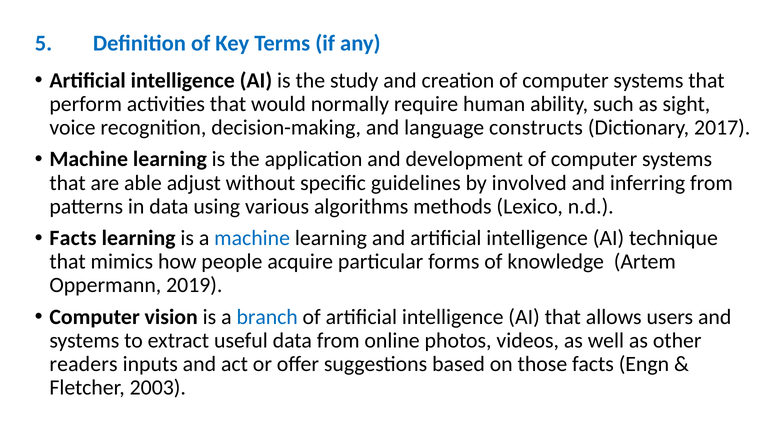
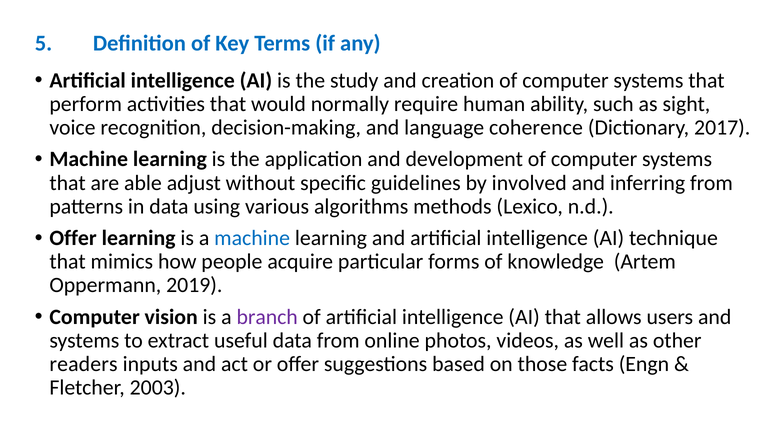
constructs: constructs -> coherence (536, 128)
Facts: Facts -> Offer (73, 238)
branch colour: blue -> purple (267, 317)
